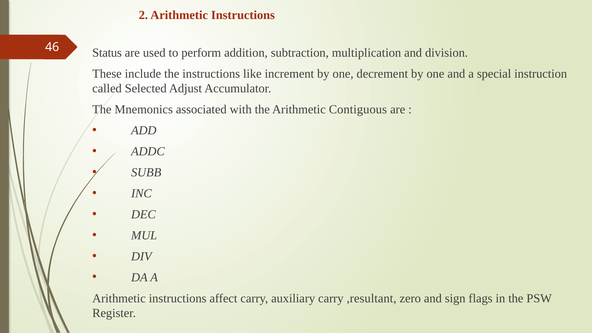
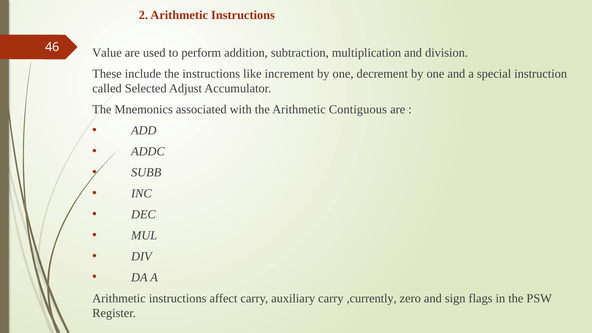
Status: Status -> Value (107, 53)
,resultant: ,resultant -> ,currently (372, 298)
